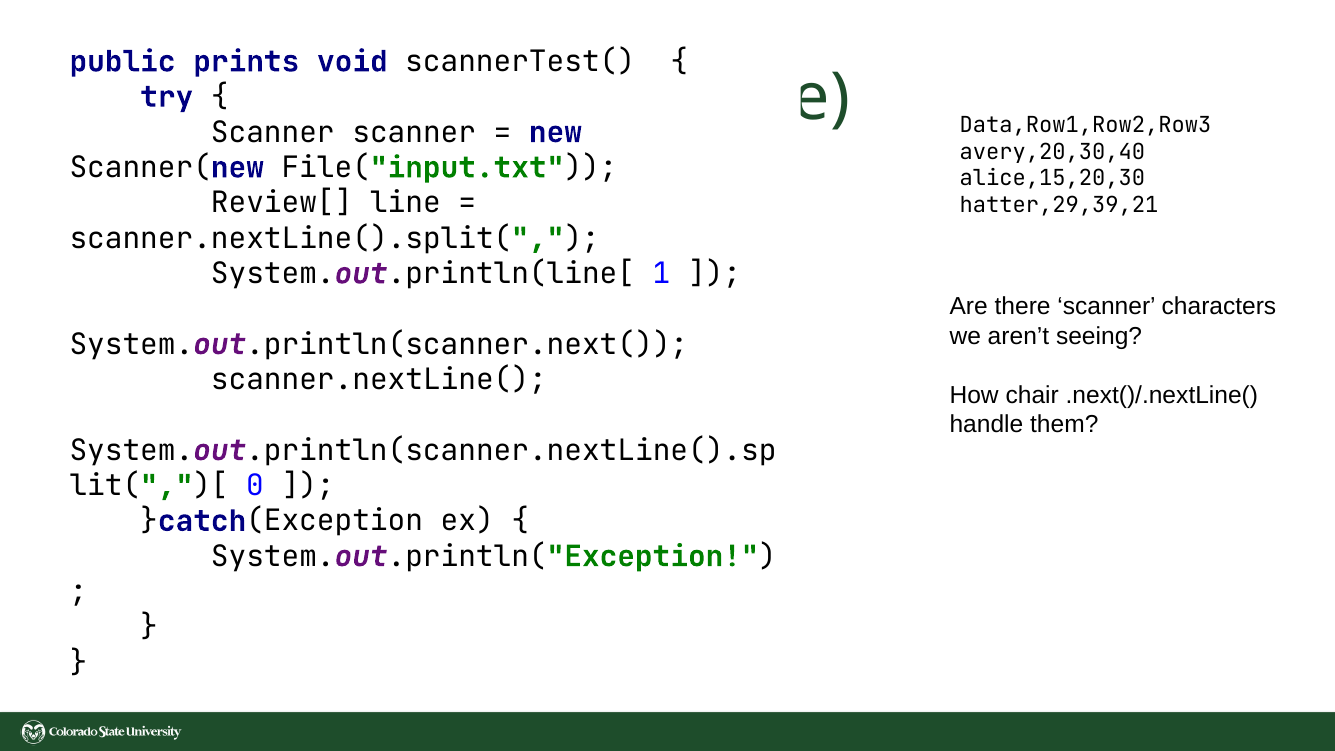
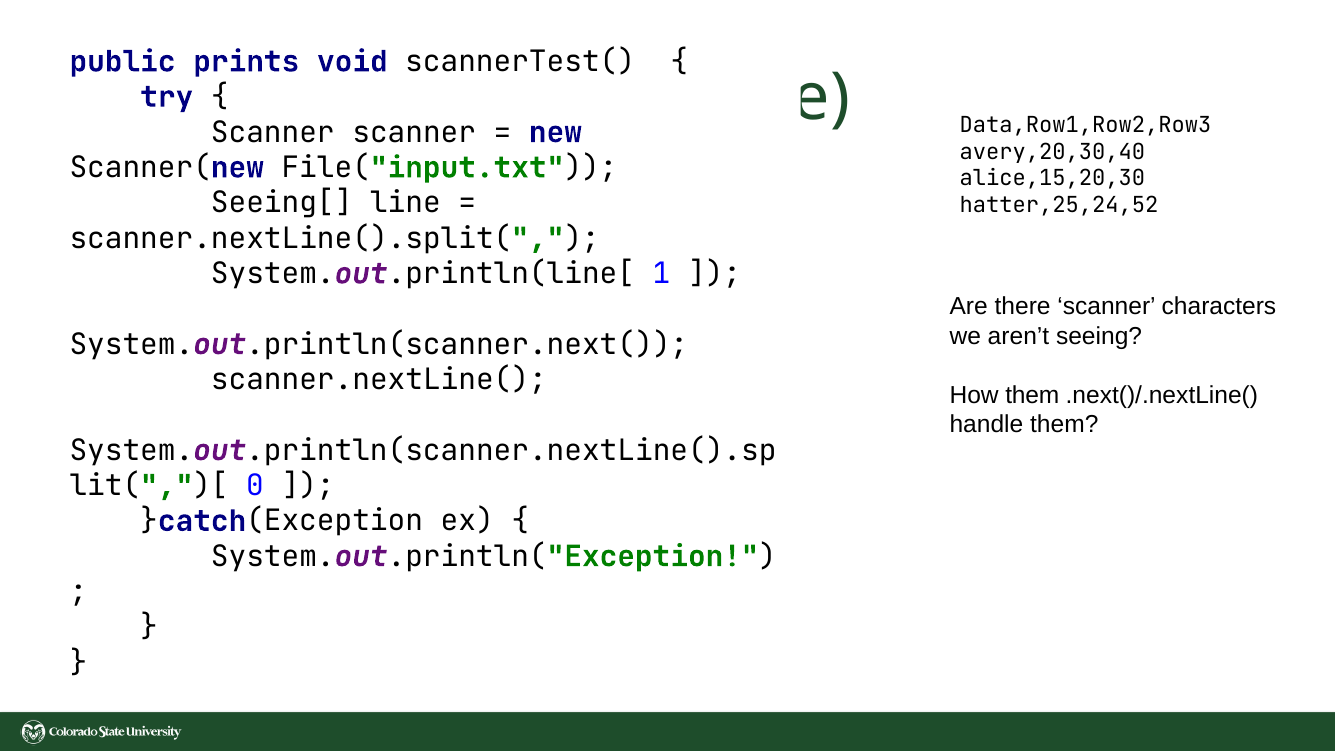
Review[: Review[ -> Seeing[ (282, 203)
hatter,29,39,21: hatter,29,39,21 -> hatter,25,24,52 (1059, 205)
How chair: chair -> them (1032, 395)
